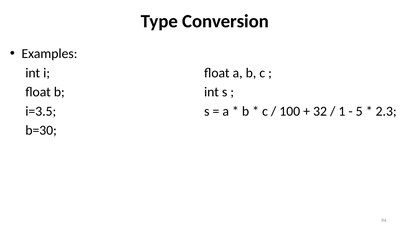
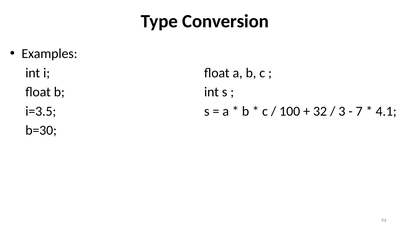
1: 1 -> 3 (342, 111)
5: 5 -> 7 (359, 111)
2.3: 2.3 -> 4.1 (386, 111)
